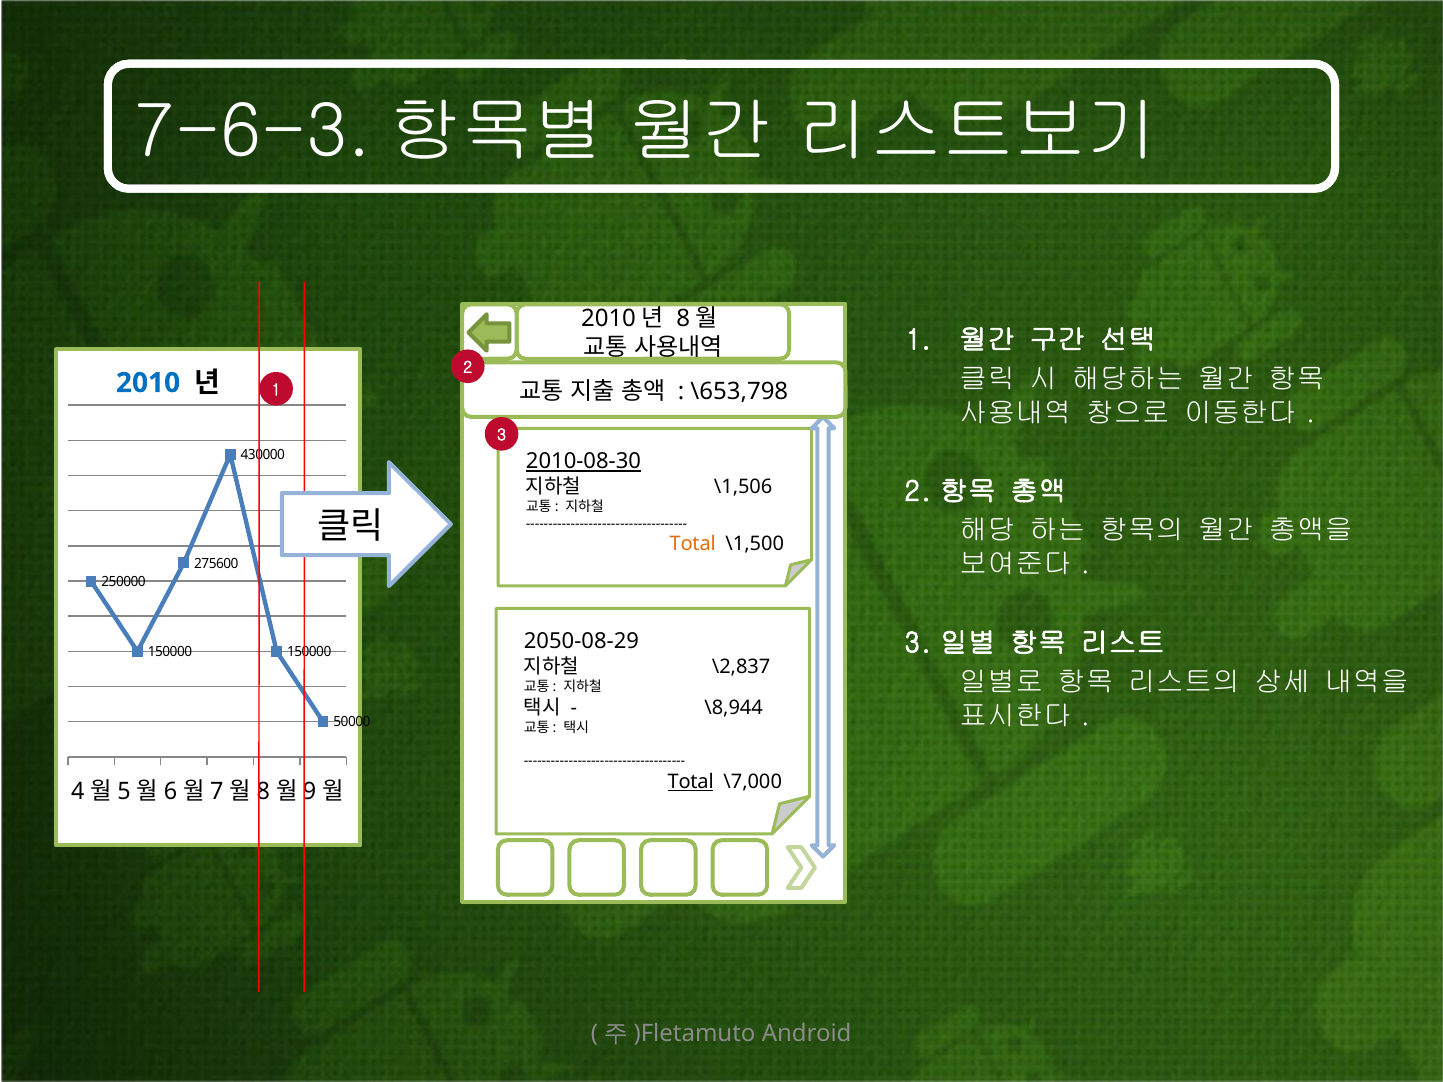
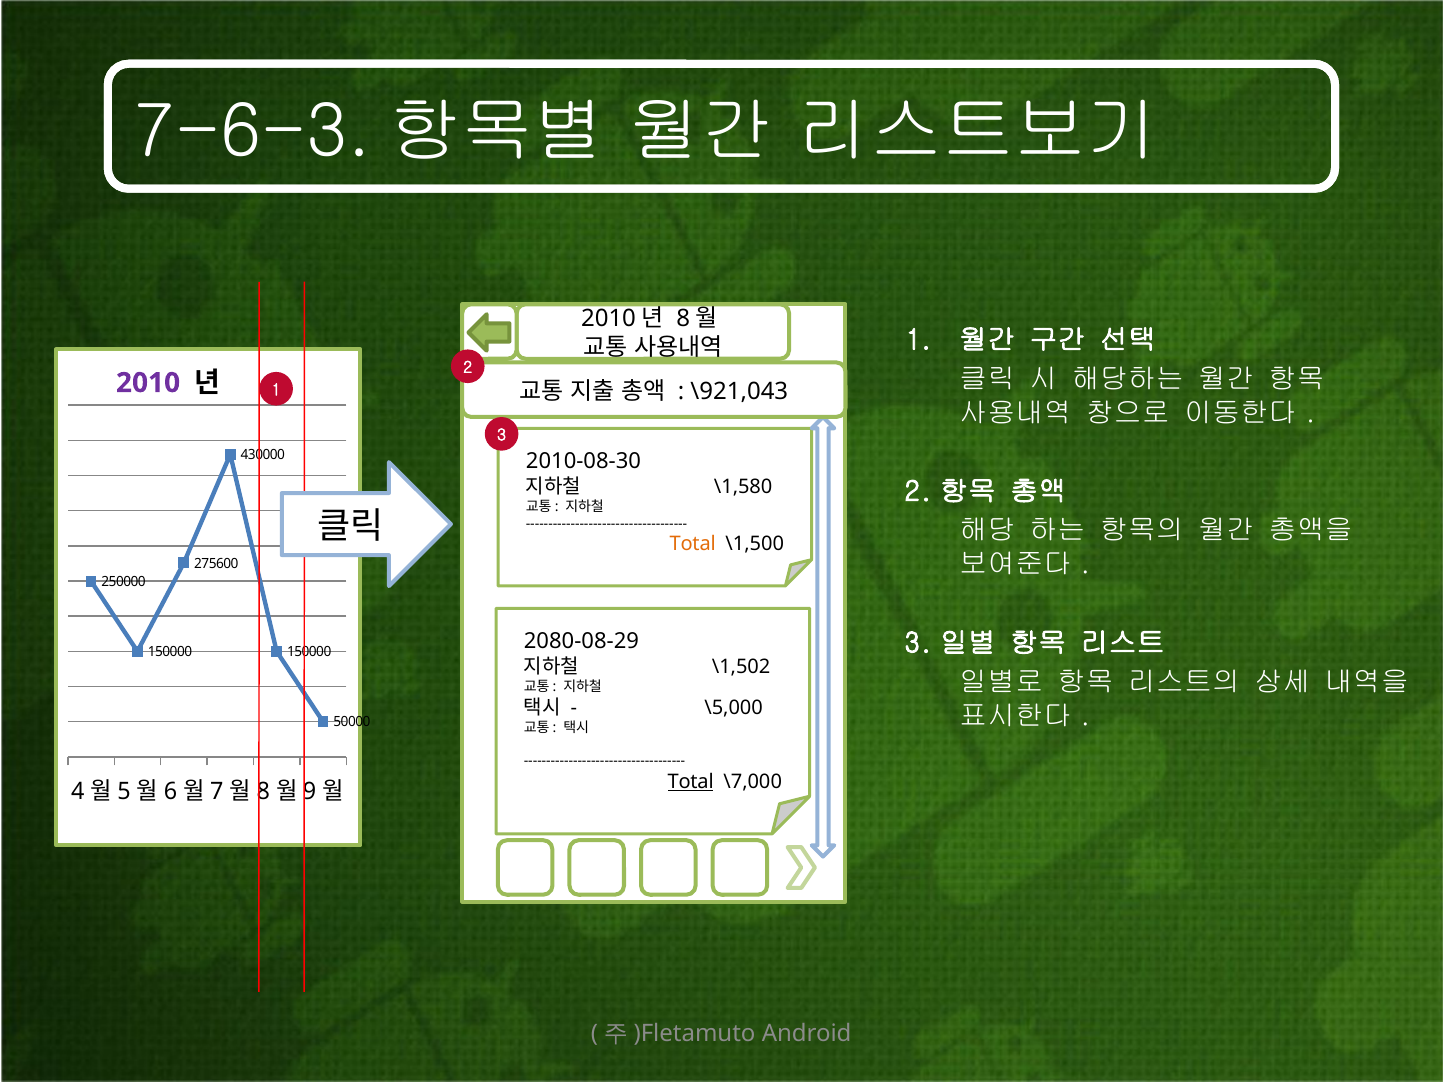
2010 colour: blue -> purple (148, 383)
\653,798: \653,798 -> \921,043 (739, 391)
2010-08-30 underline: present -> none (583, 462)
\1,506: \1,506 -> \1,580 (743, 487)
2050-08-29: 2050-08-29 -> 2080-08-29 (581, 642)
\2,837: \2,837 -> \1,502 (741, 667)
\8,944: \8,944 -> \5,000 (734, 708)
